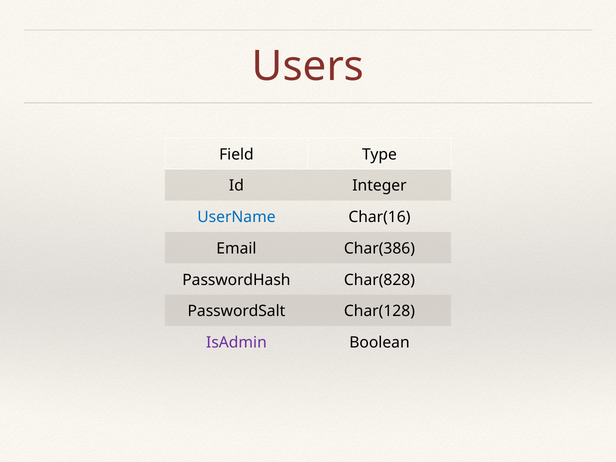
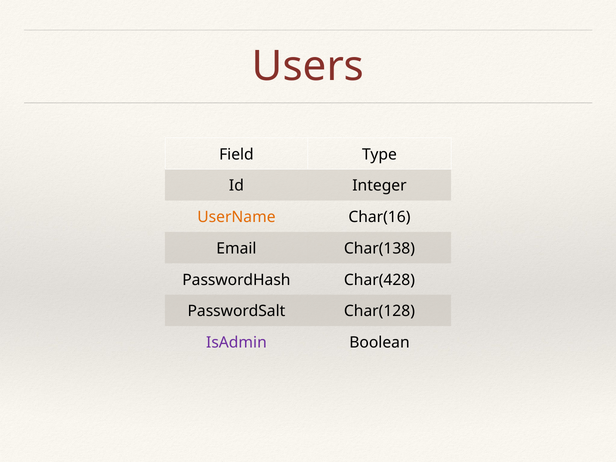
UserName colour: blue -> orange (236, 217)
Char(386: Char(386 -> Char(138 (379, 248)
Char(828: Char(828 -> Char(428 (379, 280)
